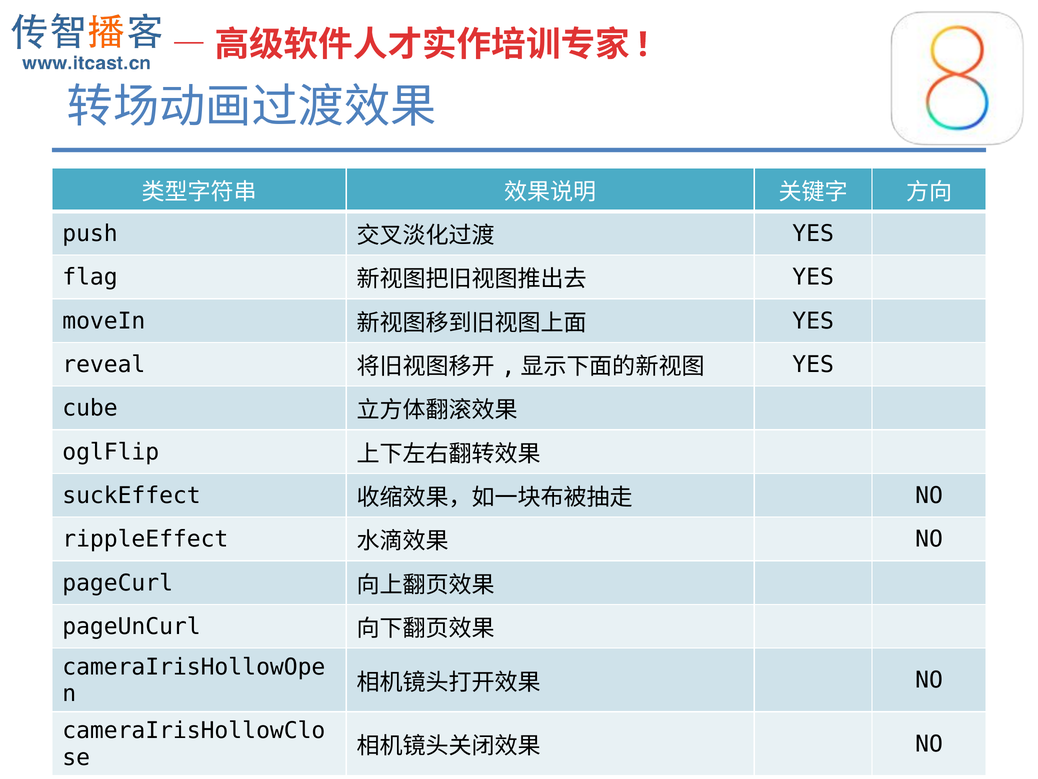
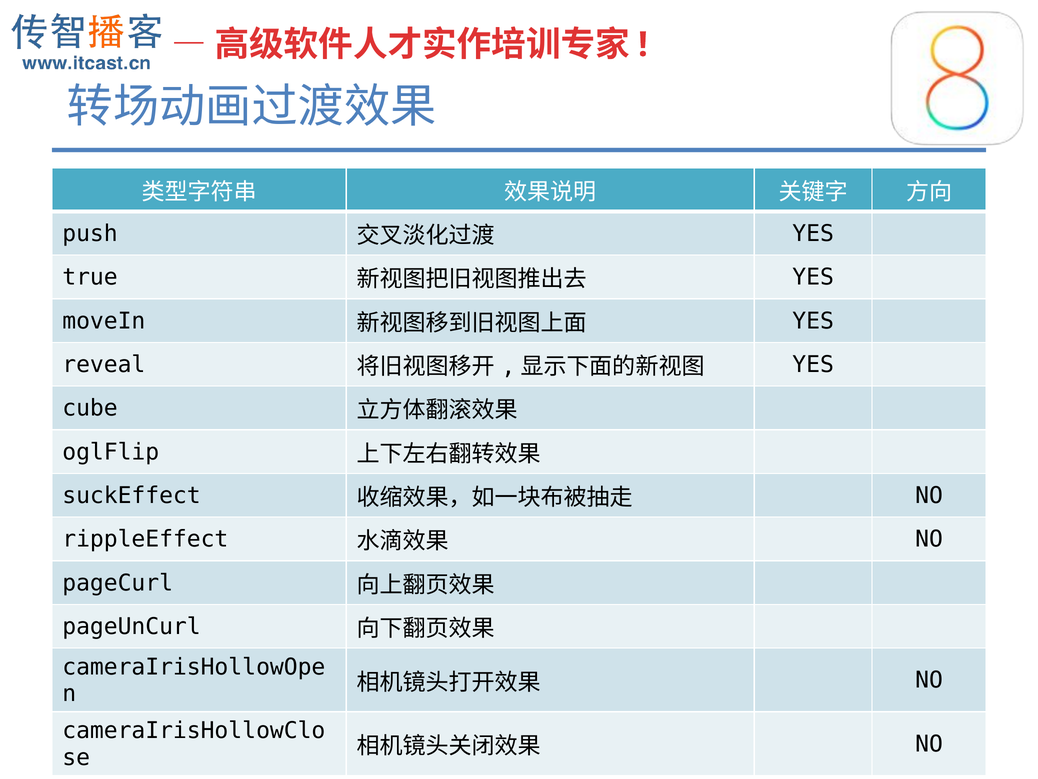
flag: flag -> true (90, 277)
